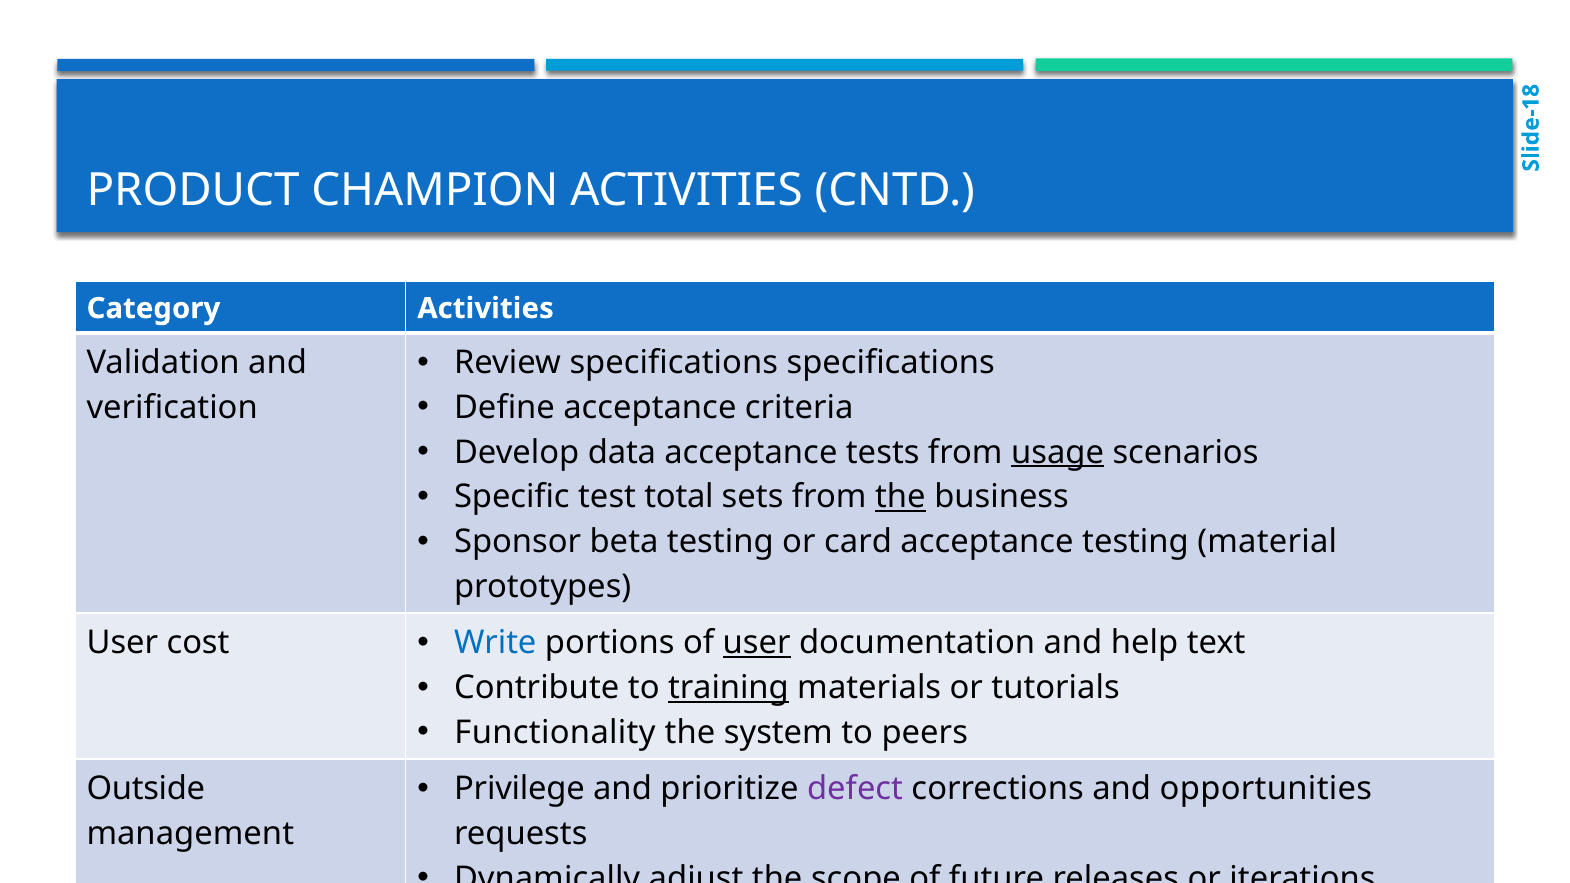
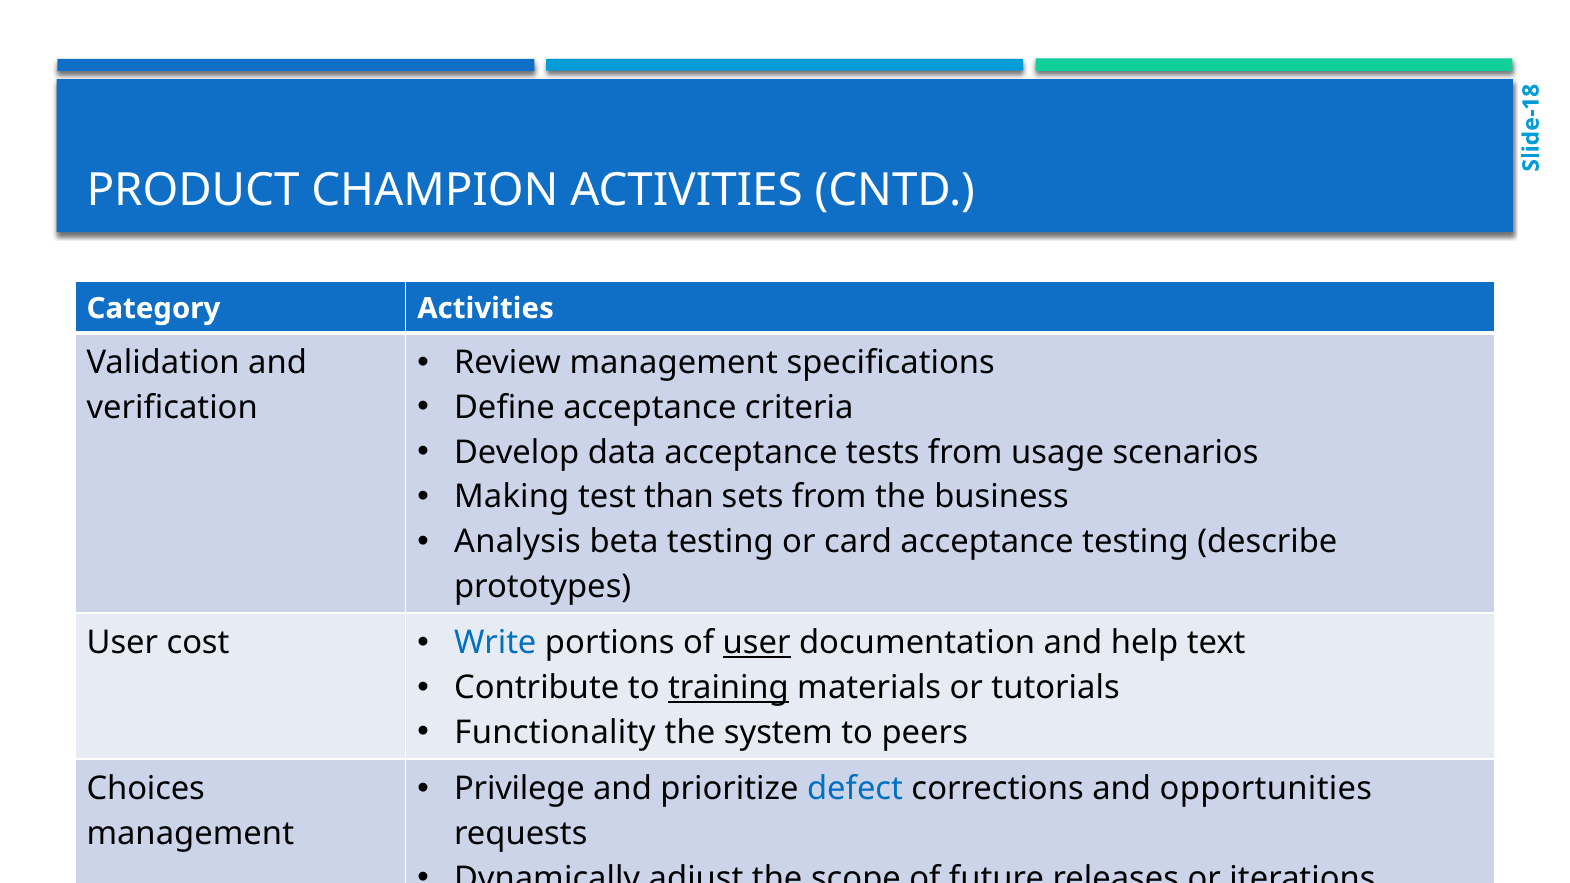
Review specifications: specifications -> management (674, 363)
usage underline: present -> none (1058, 452)
Specific: Specific -> Making (512, 497)
total: total -> than (679, 497)
the underline: present -> none (900, 497)
Sponsor: Sponsor -> Analysis (517, 542)
material: material -> describe (1267, 542)
defect colour: purple -> blue (855, 789)
Outside: Outside -> Choices (146, 789)
